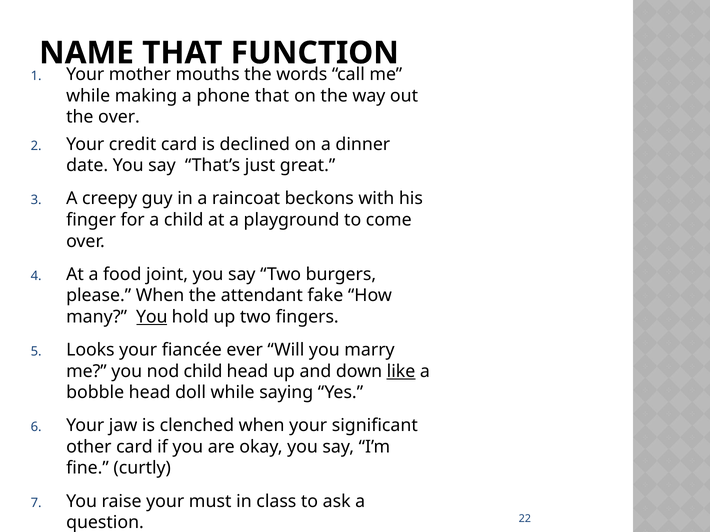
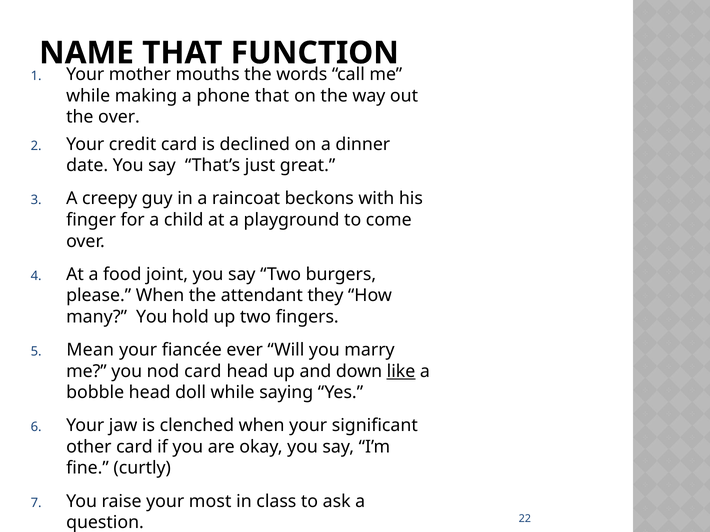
fake: fake -> they (325, 296)
You underline: present -> none (152, 317)
Looks: Looks -> Mean (90, 350)
nod child: child -> card (203, 372)
must: must -> most (210, 502)
